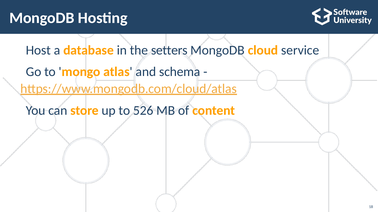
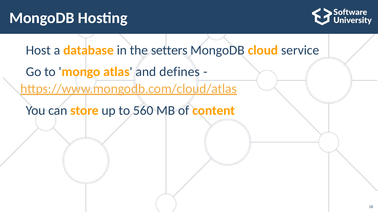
schema: schema -> defines (180, 72)
526: 526 -> 560 (143, 111)
